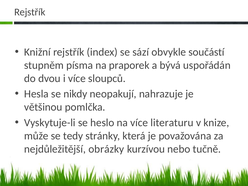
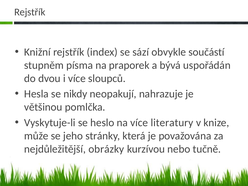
literaturu: literaturu -> literatury (172, 123)
tedy: tedy -> jeho (73, 136)
